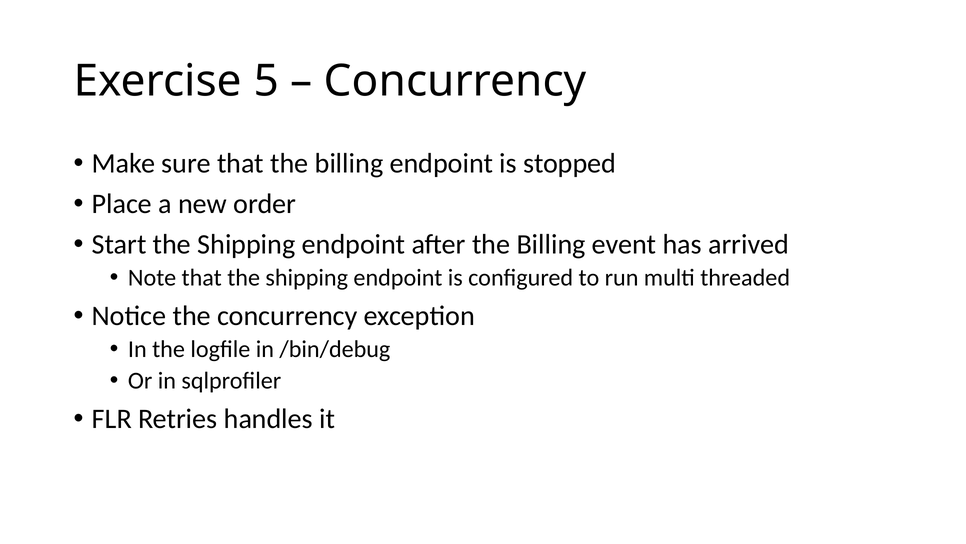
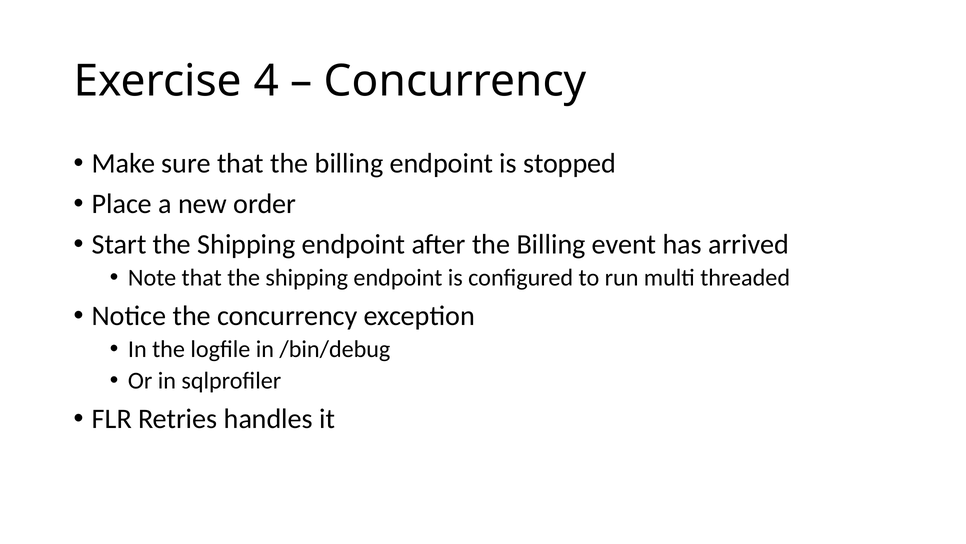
5: 5 -> 4 (266, 81)
